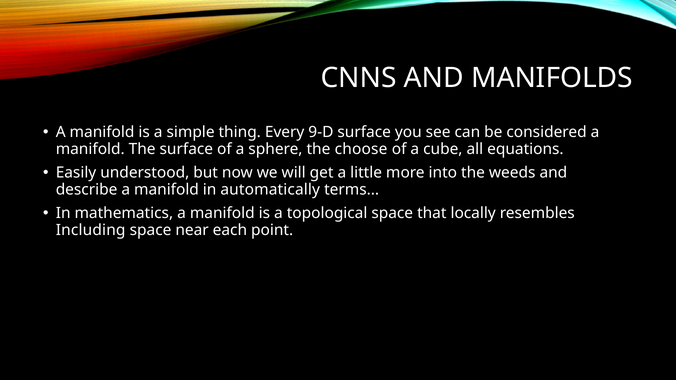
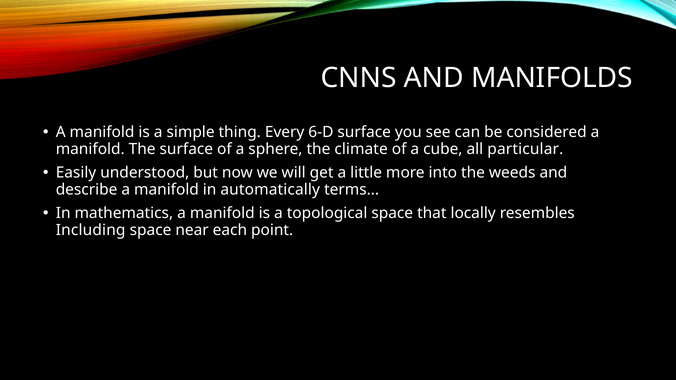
9-D: 9-D -> 6-D (321, 132)
choose: choose -> climate (361, 149)
equations: equations -> particular (525, 149)
